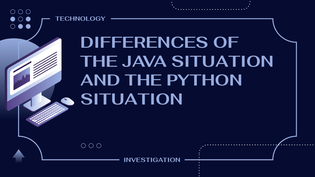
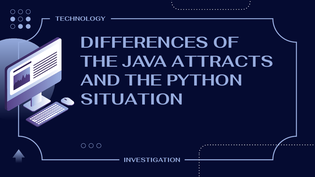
JAVA SITUATION: SITUATION -> ATTRACTS (222, 62)
